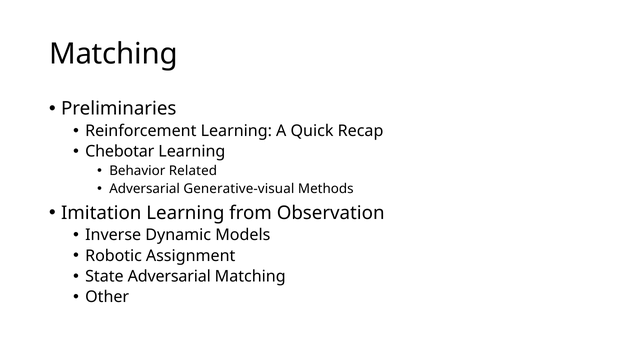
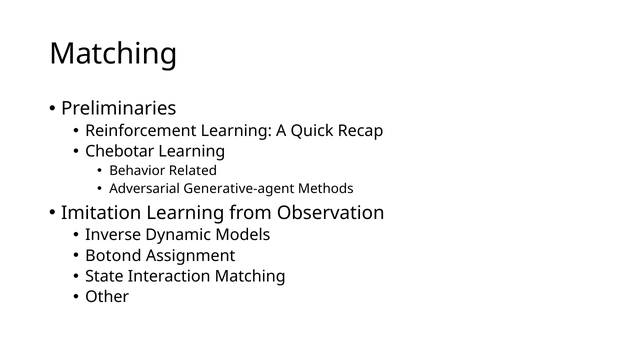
Generative-visual: Generative-visual -> Generative-agent (239, 189)
Robotic: Robotic -> Botond (113, 256)
State Adversarial: Adversarial -> Interaction (169, 276)
